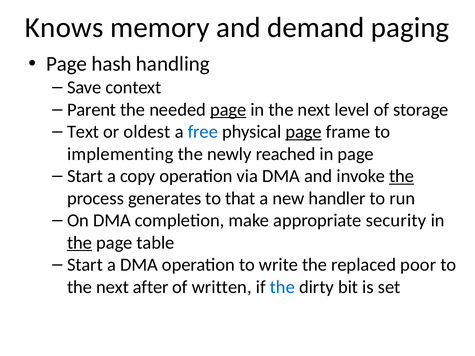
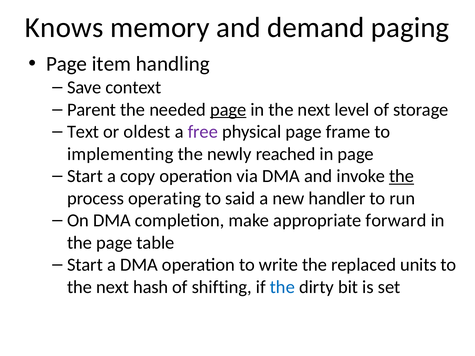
hash: hash -> item (111, 64)
free colour: blue -> purple (203, 132)
page underline: present -> none (304, 132)
generates: generates -> operating (165, 198)
that: that -> said (240, 198)
security: security -> forward (396, 221)
the underline: present -> none (80, 243)
poor: poor -> units (418, 265)
after: after -> hash (151, 287)
written: written -> shifting (222, 287)
